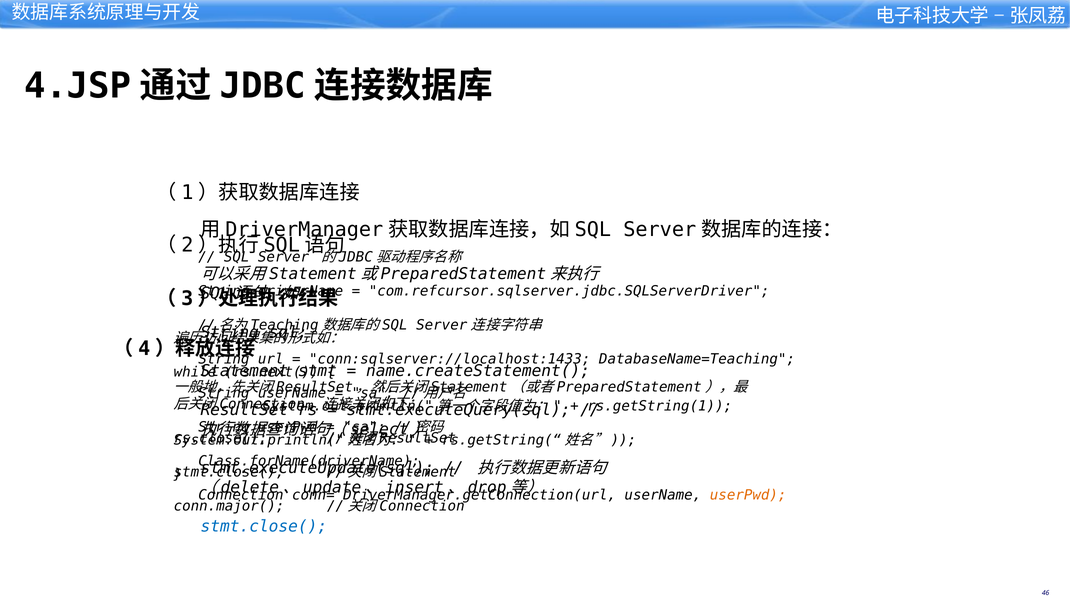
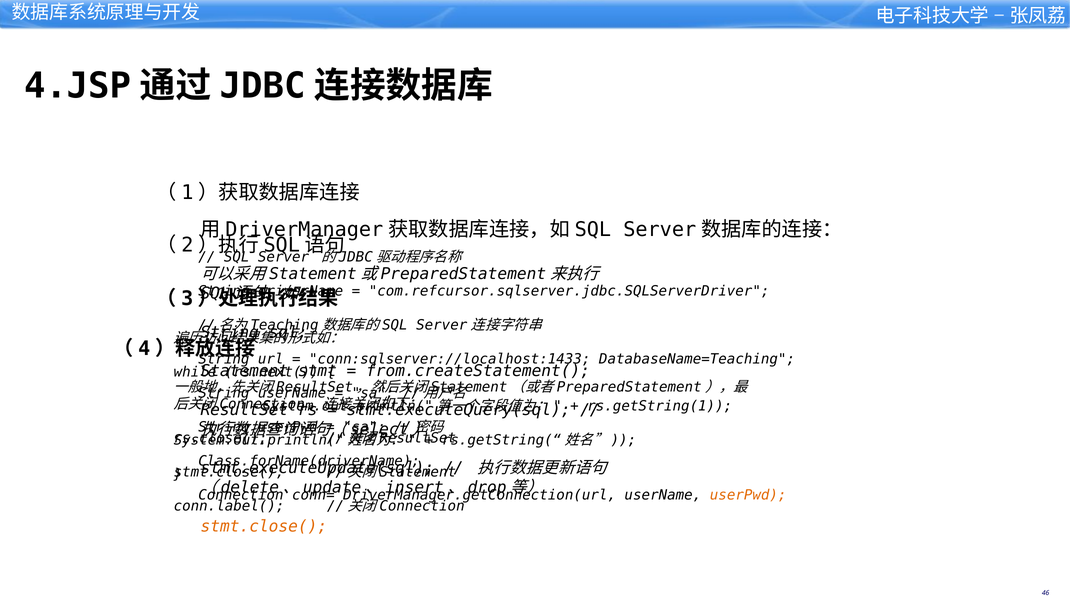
name.createStatement(: name.createStatement( -> from.createStatement( (478, 371)
conn.major(: conn.major( -> conn.label( (229, 506)
stmt.close( colour: blue -> orange (264, 526)
